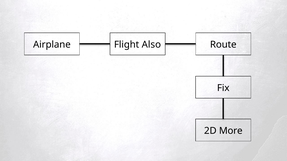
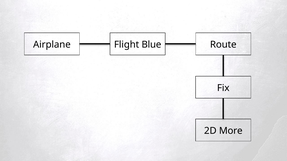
Also: Also -> Blue (151, 45)
